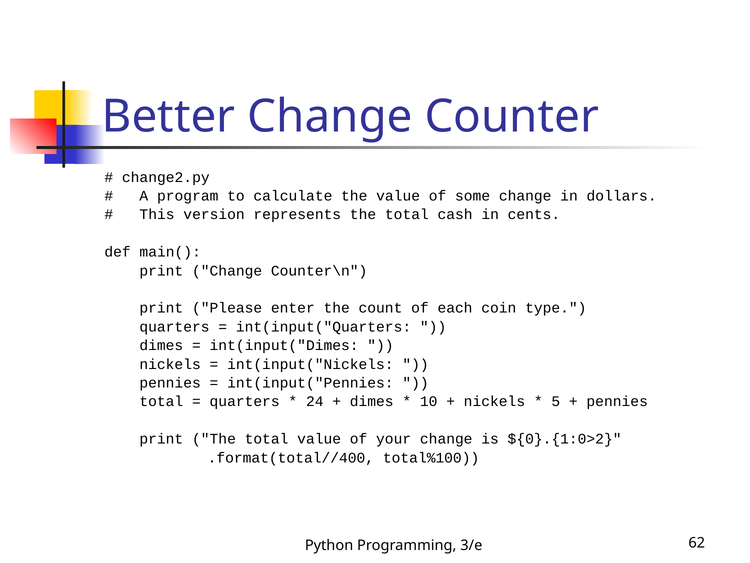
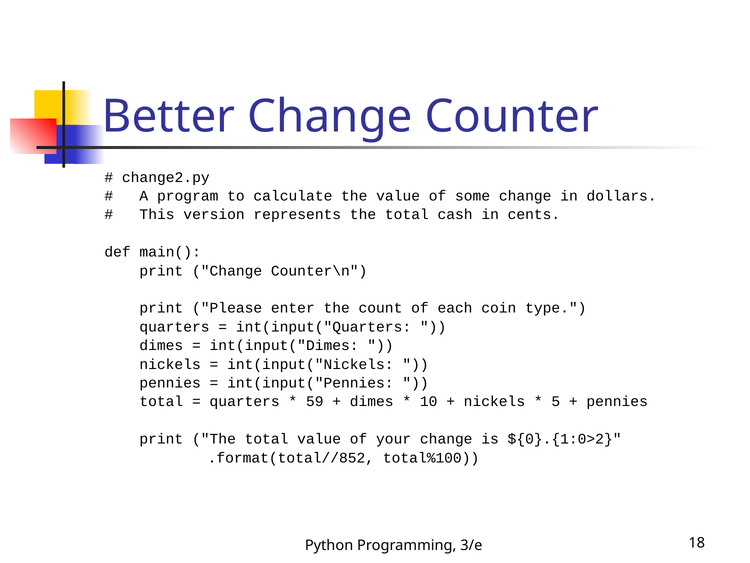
24: 24 -> 59 (315, 401)
.format(total//400: .format(total//400 -> .format(total//852 (291, 457)
62: 62 -> 18 (697, 542)
